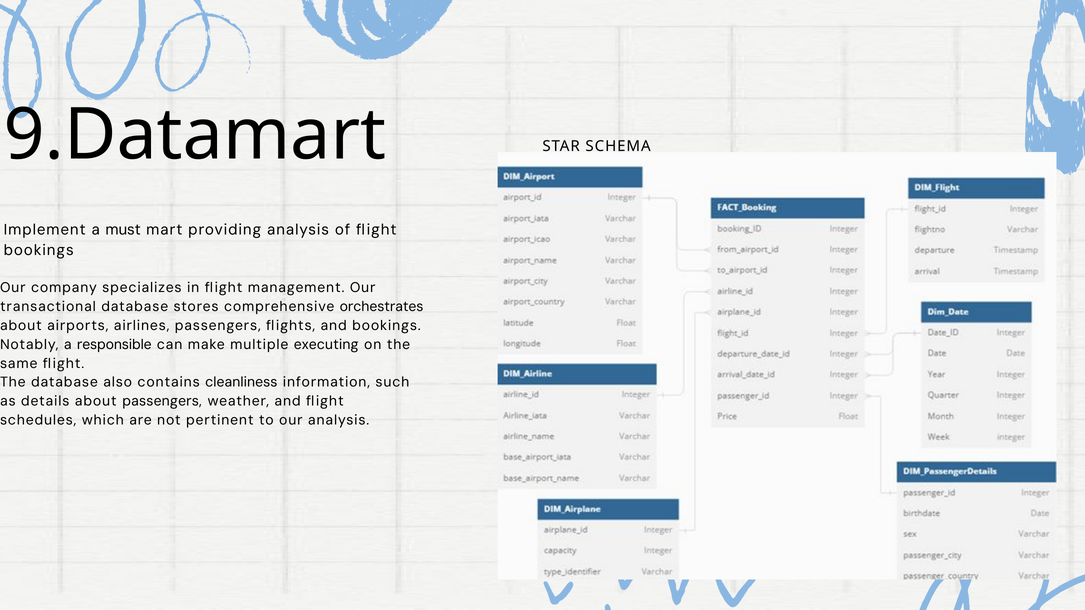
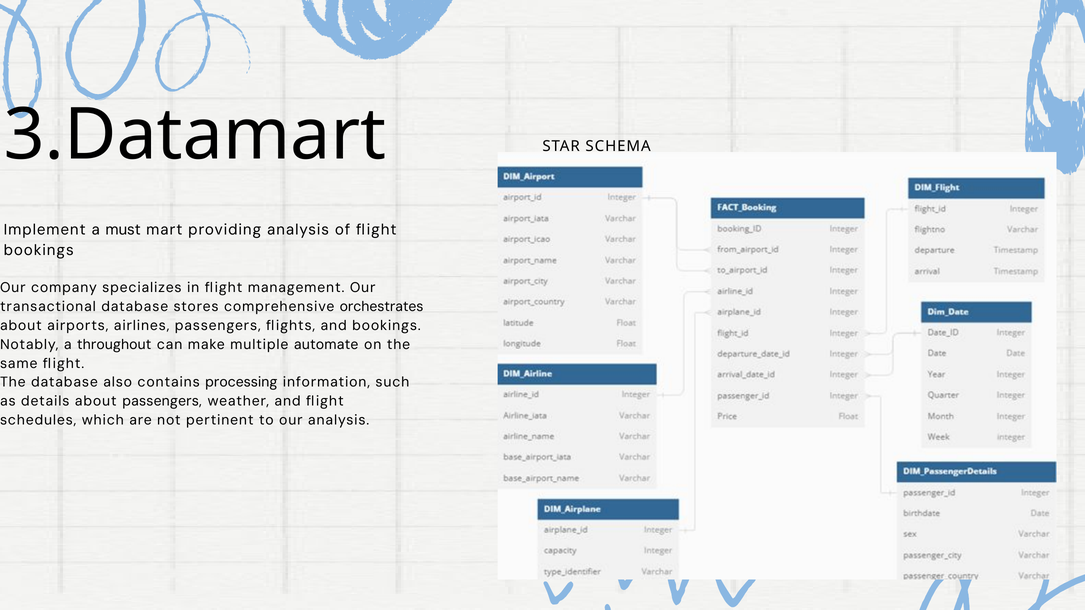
9.Datamart: 9.Datamart -> 3.Datamart (195, 135)
responsible: responsible -> throughout (114, 345)
executing: executing -> automate (326, 345)
cleanliness: cleanliness -> processing (241, 383)
